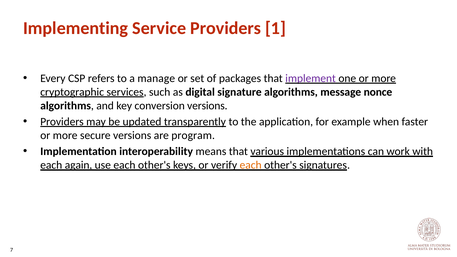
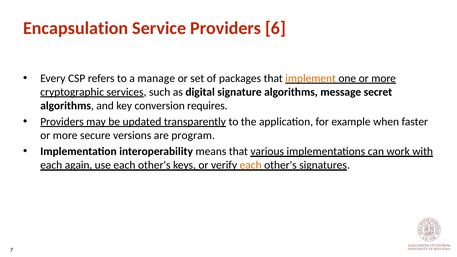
Implementing: Implementing -> Encapsulation (76, 28)
1: 1 -> 6 (276, 28)
implement colour: purple -> orange (311, 78)
nonce: nonce -> secret (378, 92)
conversion versions: versions -> requires (207, 106)
